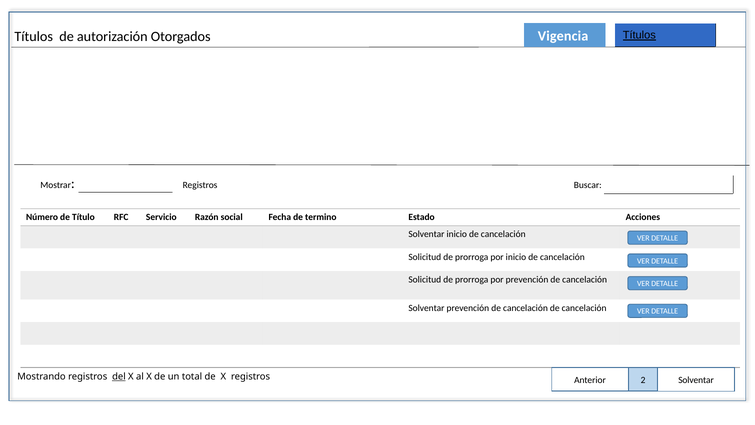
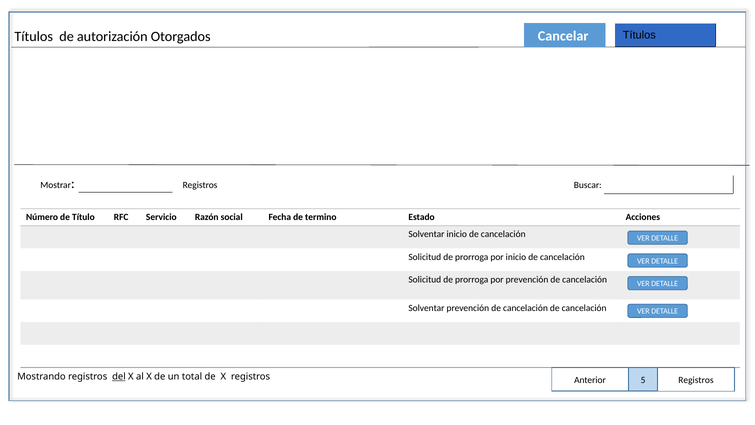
Vigencia: Vigencia -> Cancelar (563, 36)
Títulos underline: present -> none (639, 35)
2: 2 -> 5 (643, 380)
Solventar: Solventar -> Registros (696, 380)
